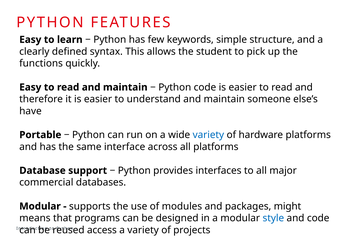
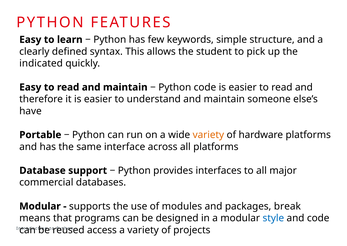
functions: functions -> indicated (41, 63)
variety colour: blue -> orange (208, 134)
might: might -> break (287, 206)
